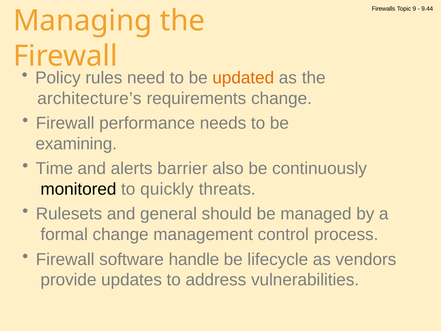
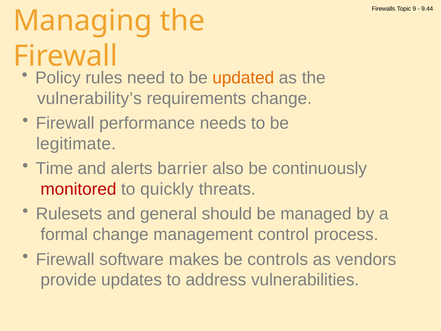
architecture’s: architecture’s -> vulnerability’s (89, 99)
examining: examining -> legitimate (76, 144)
monitored colour: black -> red (78, 189)
handle: handle -> makes (194, 259)
lifecycle: lifecycle -> controls (278, 259)
